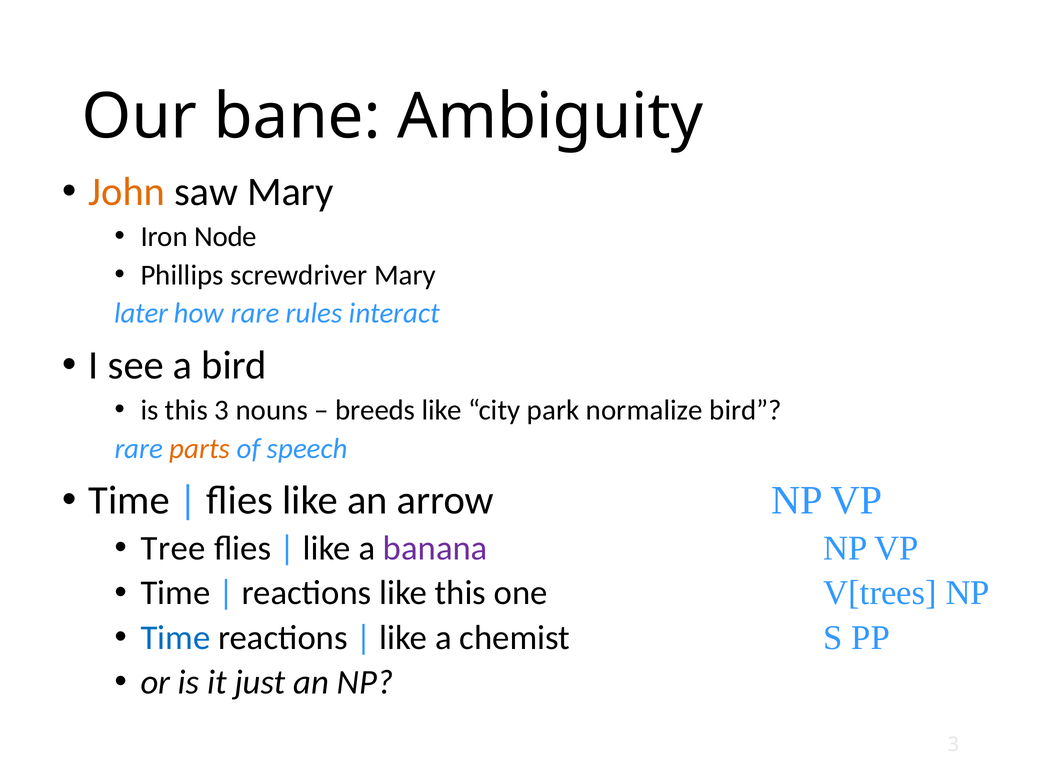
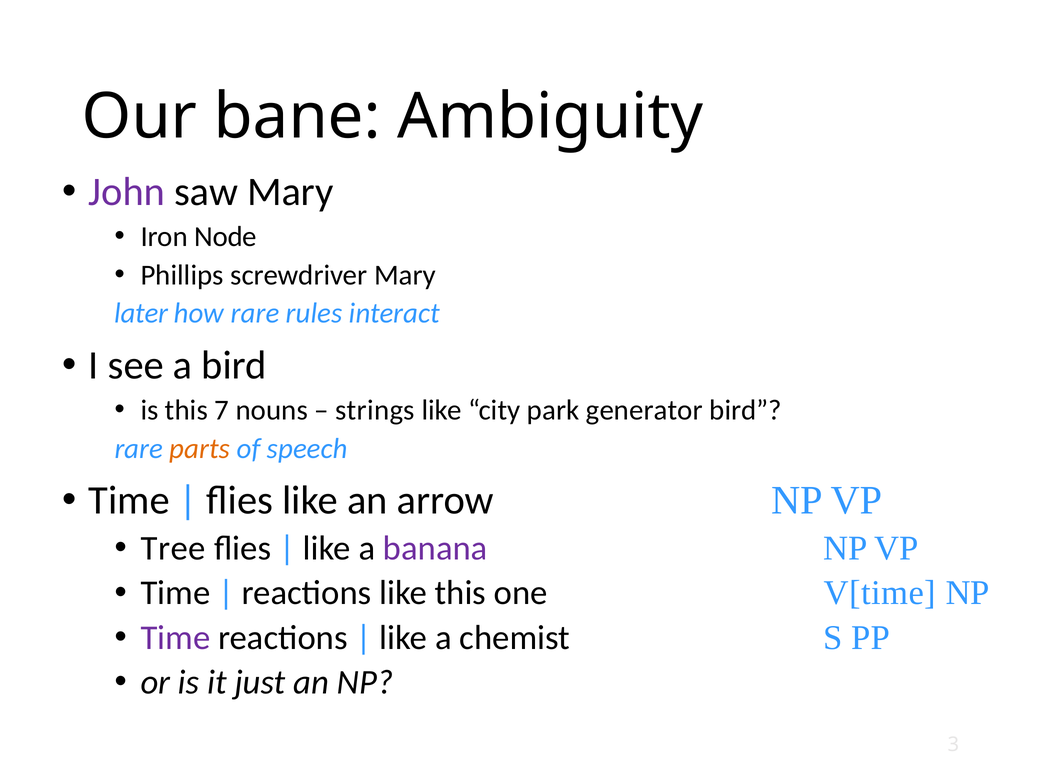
John colour: orange -> purple (127, 192)
this 3: 3 -> 7 (222, 410)
breeds: breeds -> strings (375, 410)
normalize: normalize -> generator (644, 410)
V[trees: V[trees -> V[time (880, 593)
Time colour: blue -> purple (175, 637)
